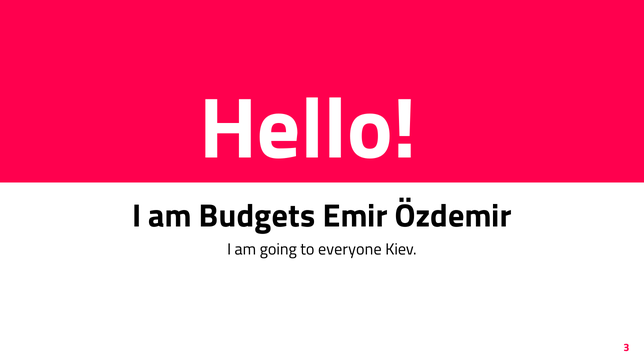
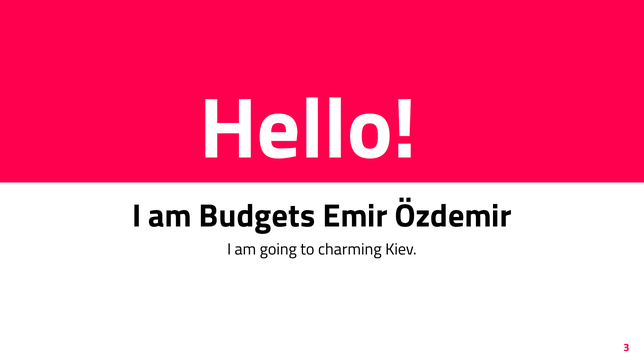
everyone: everyone -> charming (350, 250)
